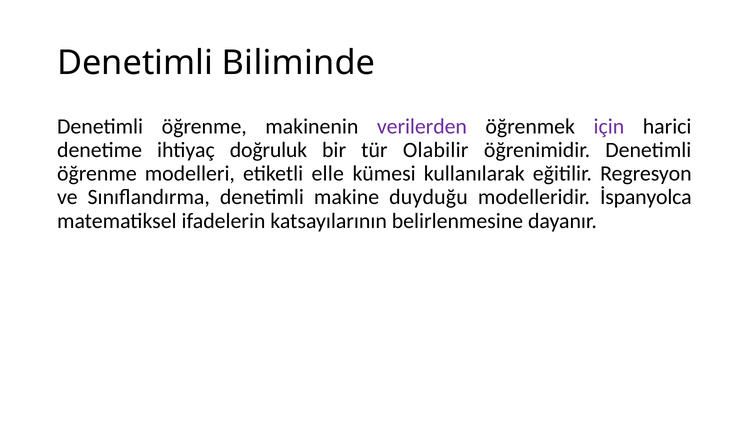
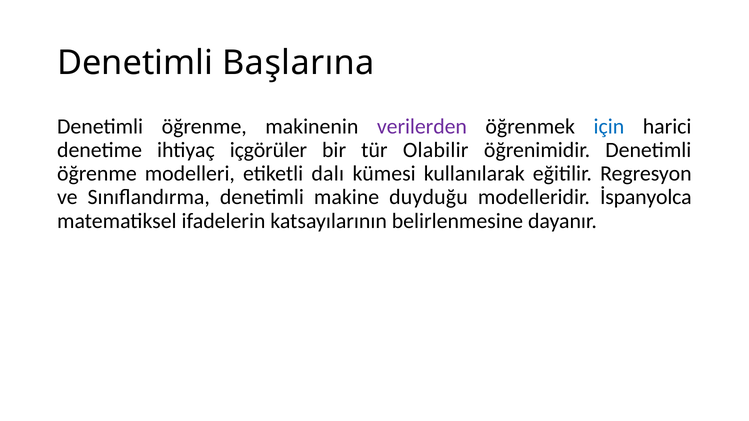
Biliminde: Biliminde -> Başlarına (299, 63)
için colour: purple -> blue (609, 127)
doğruluk: doğruluk -> içgörüler (268, 150)
elle: elle -> dalı (328, 174)
